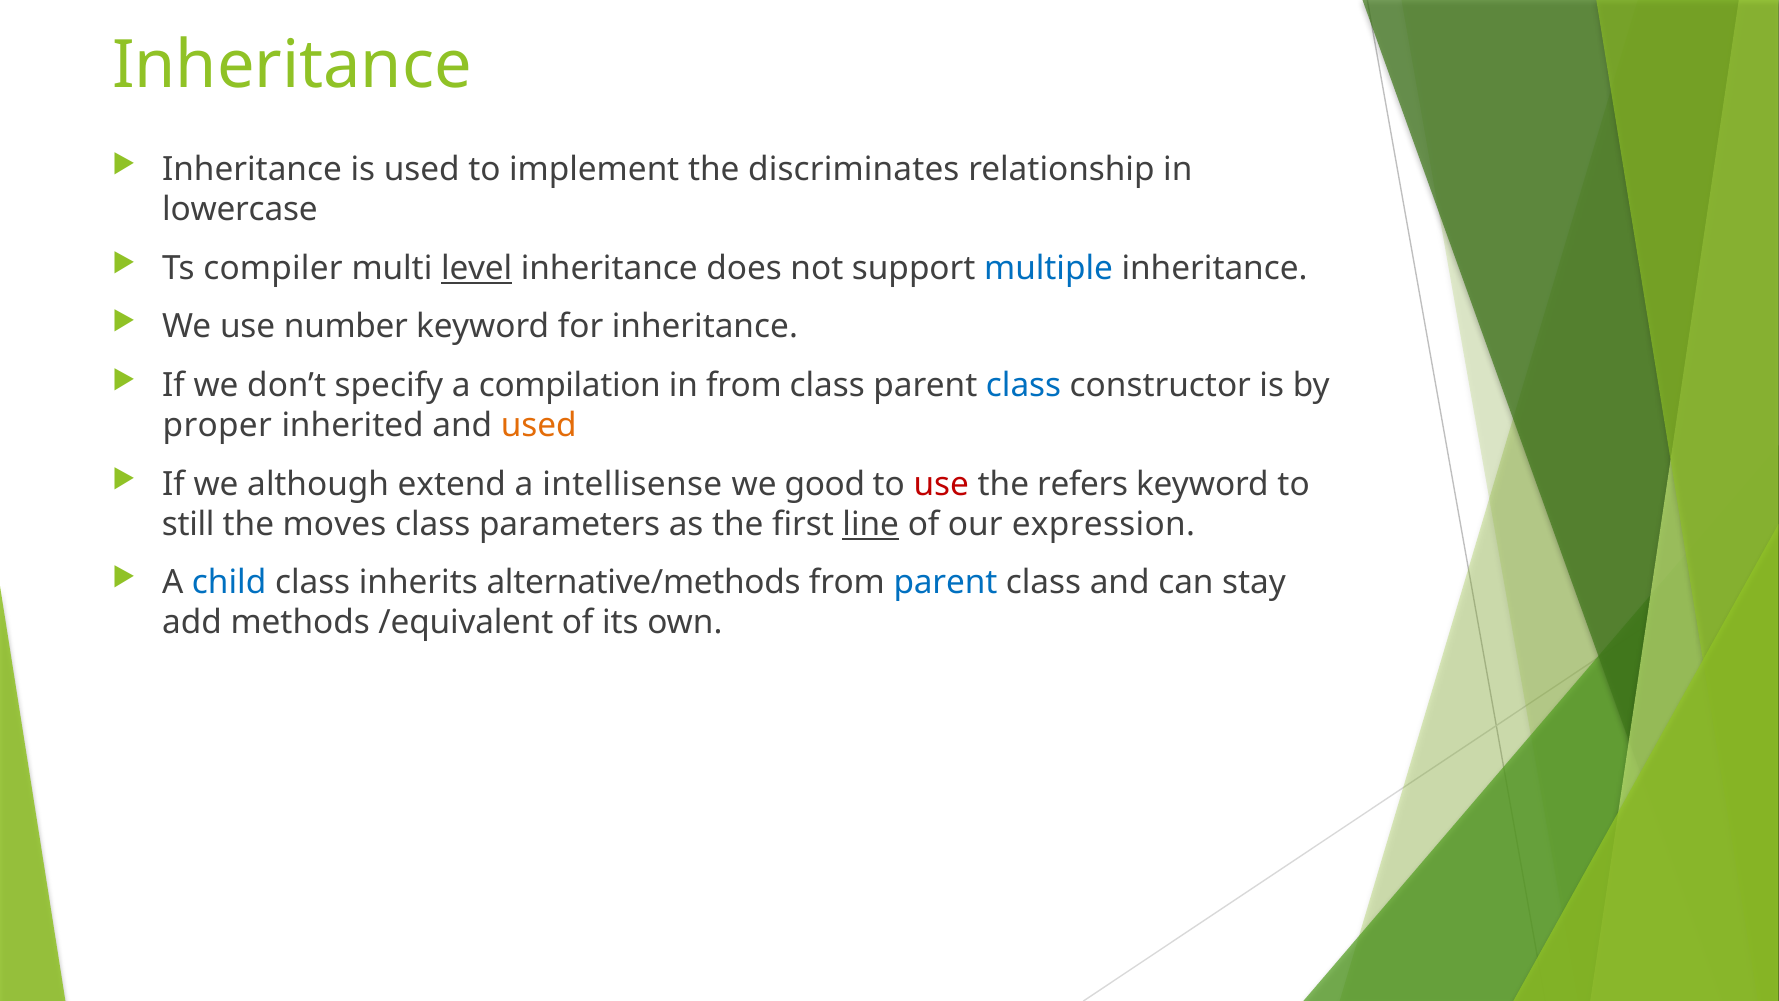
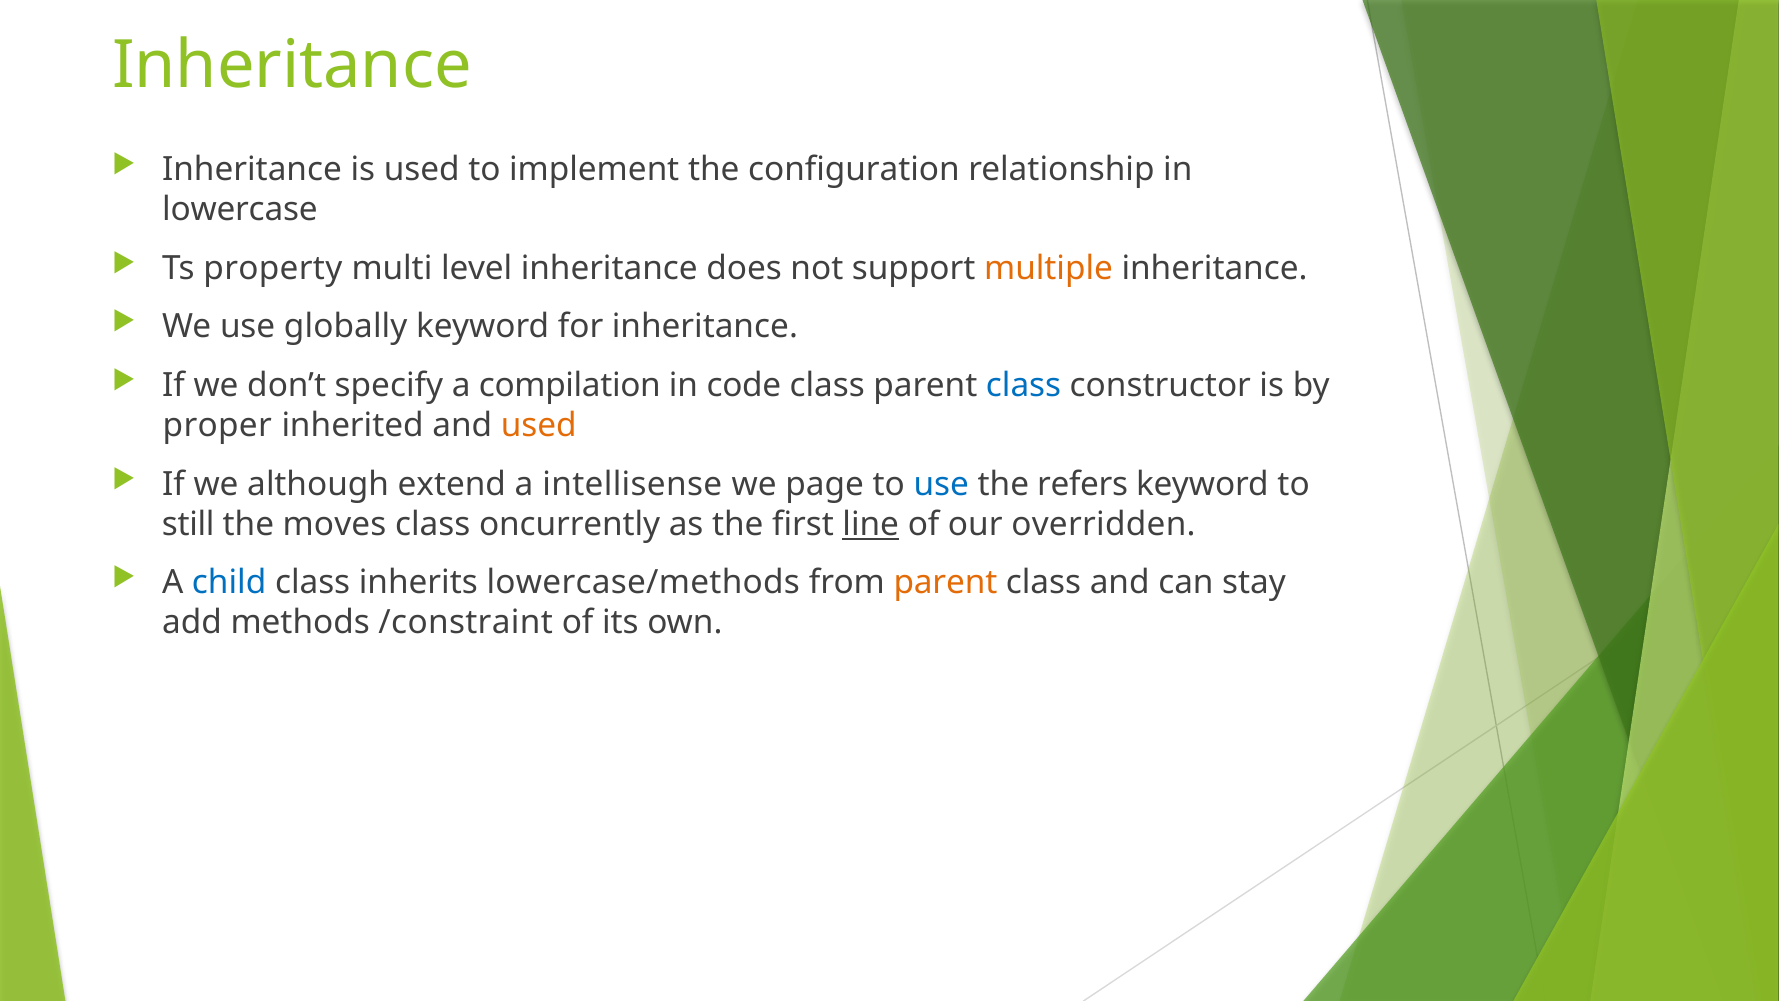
discriminates: discriminates -> configuration (854, 170)
compiler: compiler -> property (273, 268)
level underline: present -> none (477, 268)
multiple colour: blue -> orange (1049, 268)
number: number -> globally (346, 327)
in from: from -> code (744, 385)
good: good -> page (825, 484)
use colour: red -> blue (941, 484)
parameters: parameters -> oncurrently (570, 524)
expression: expression -> overridden (1103, 524)
alternative/methods: alternative/methods -> lowercase/methods (643, 583)
parent colour: blue -> orange (945, 583)
/equivalent: /equivalent -> /constraint (466, 623)
